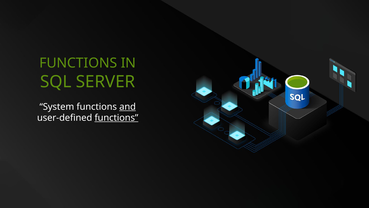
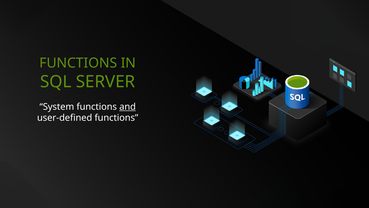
functions underline: present -> none (116, 118)
